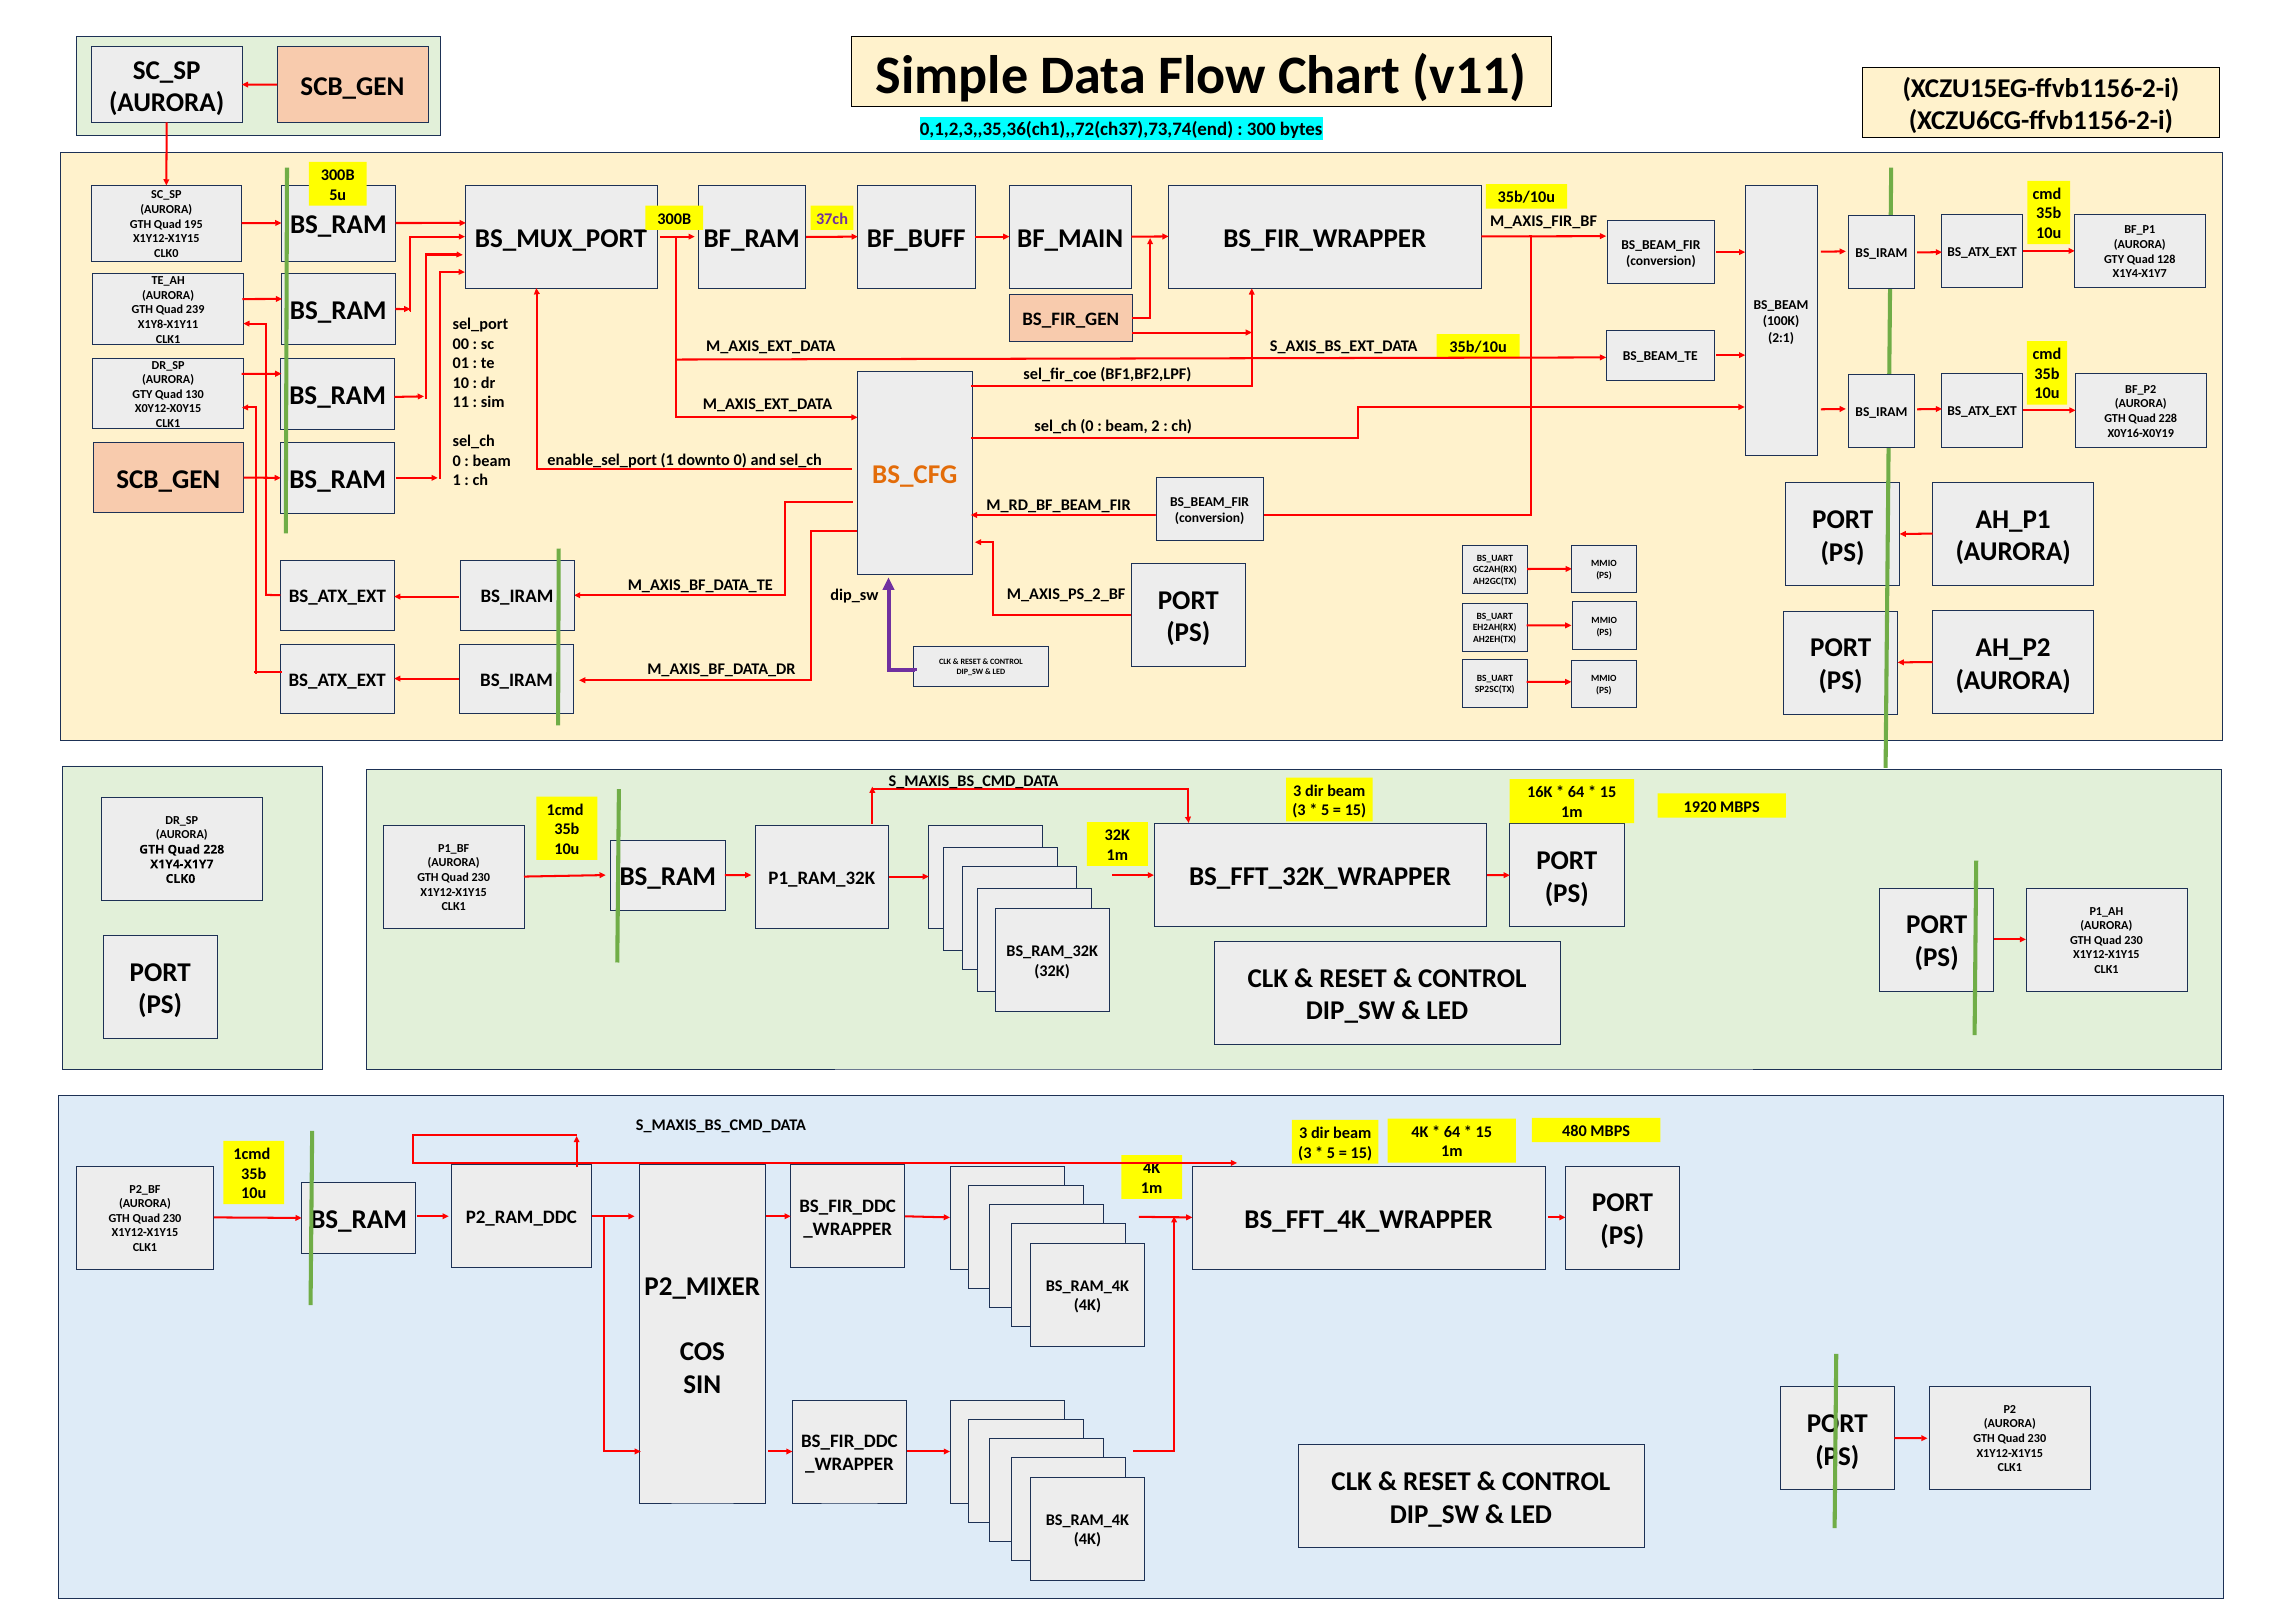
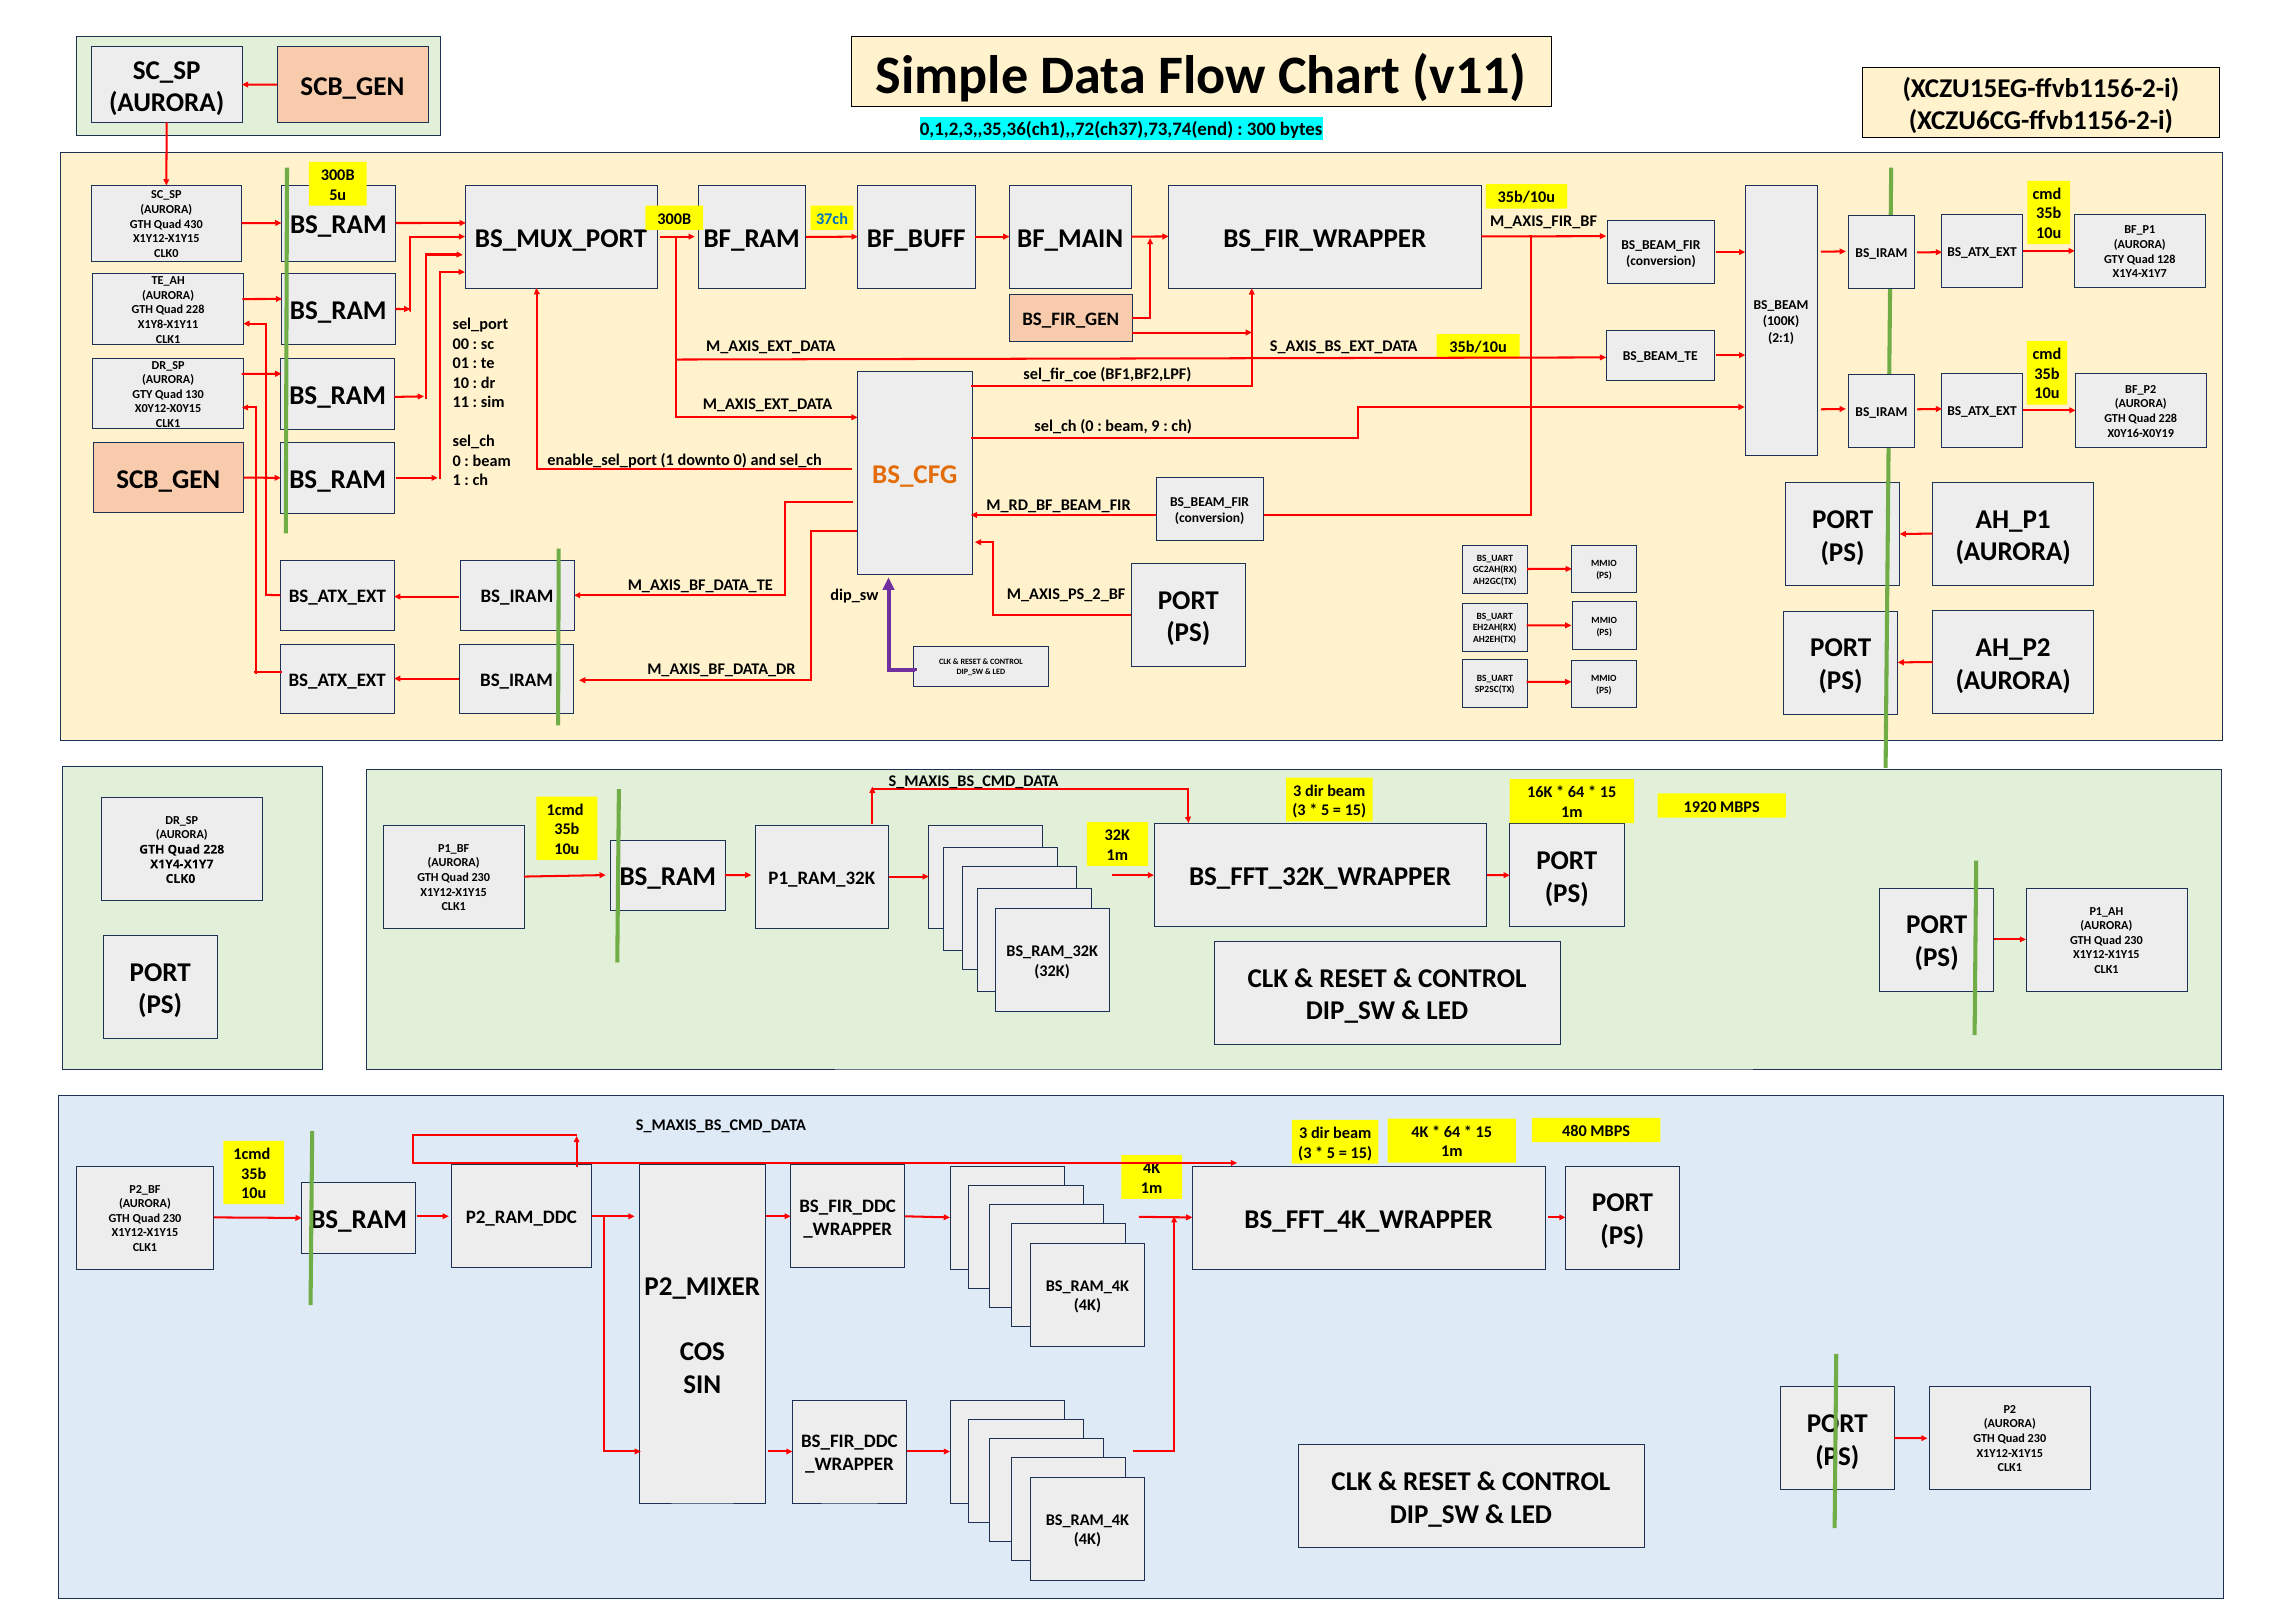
37ch colour: purple -> blue (832, 219)
195: 195 -> 430 (193, 224)
239: 239 -> 228 (195, 310)
2: 2 -> 9 (1156, 426)
